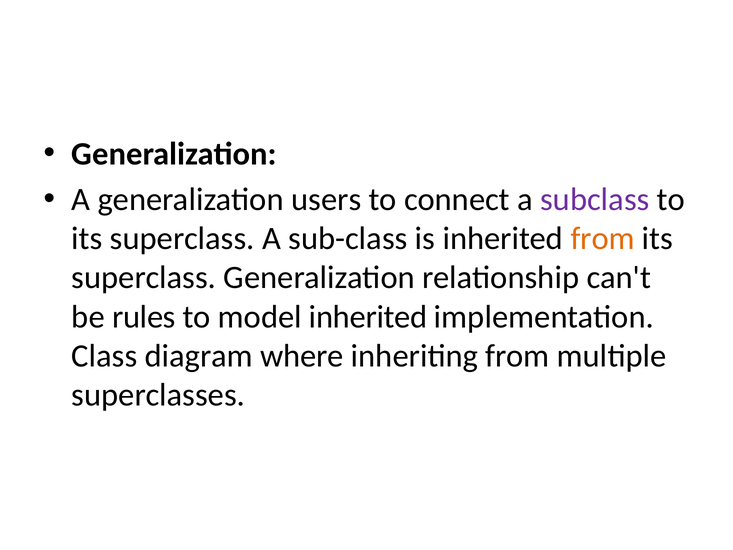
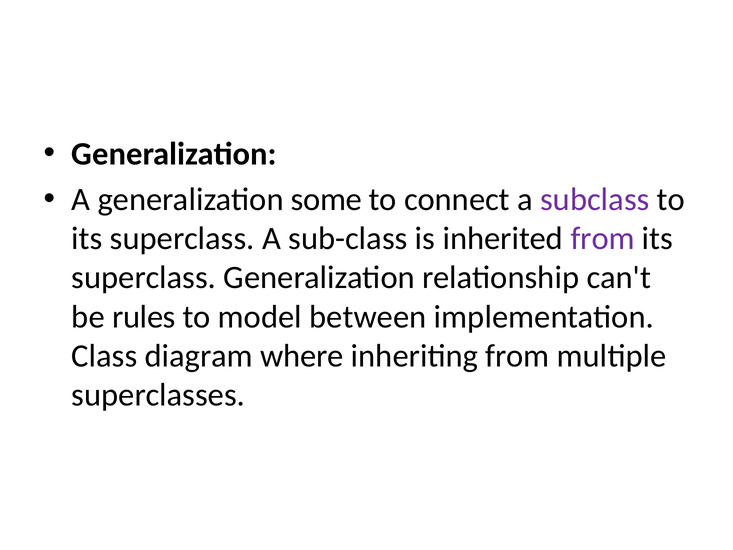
users: users -> some (326, 199)
from colour: orange -> purple (603, 238)
model inherited: inherited -> between (368, 317)
